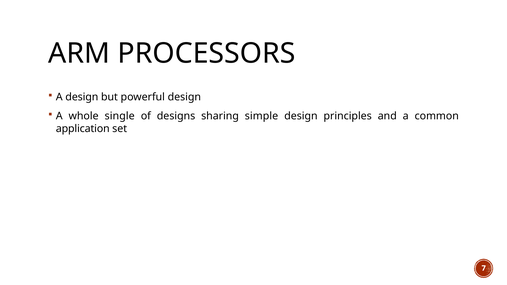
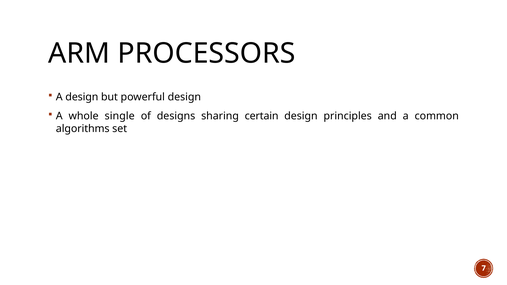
simple: simple -> certain (262, 116)
application: application -> algorithms (83, 129)
